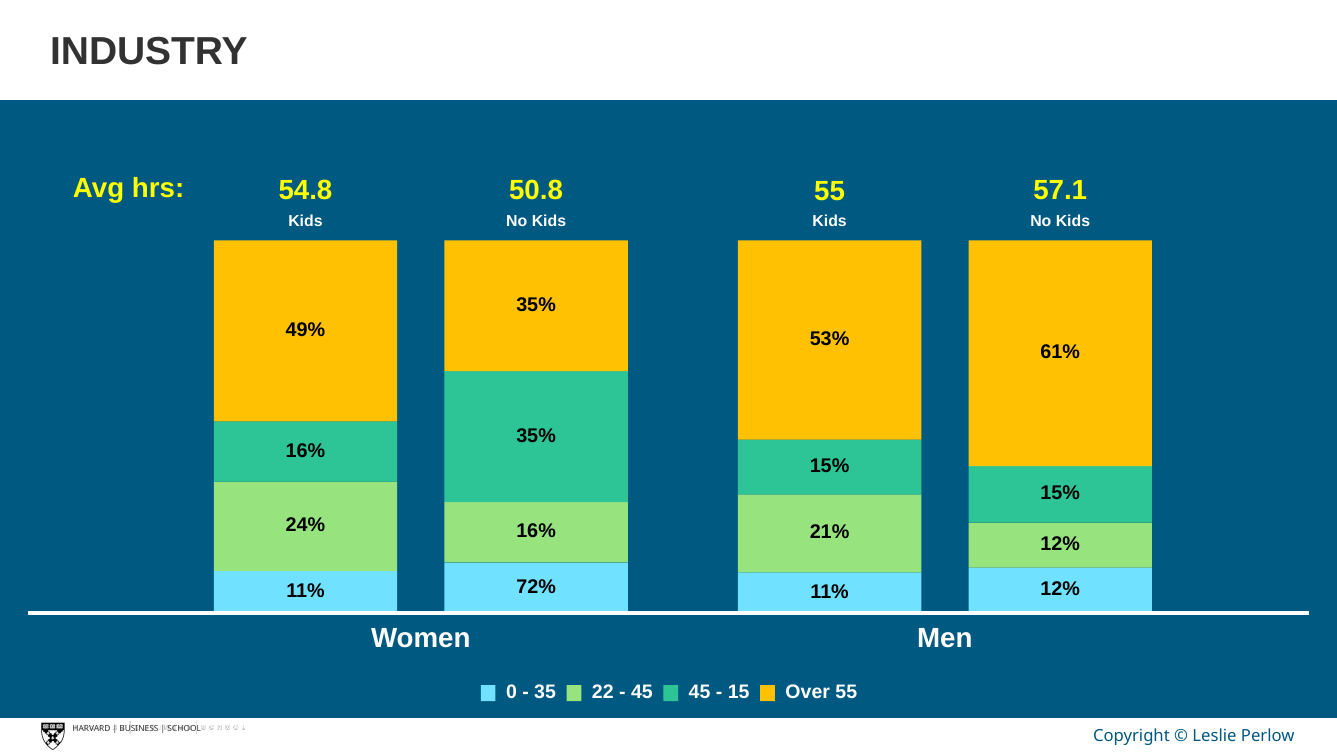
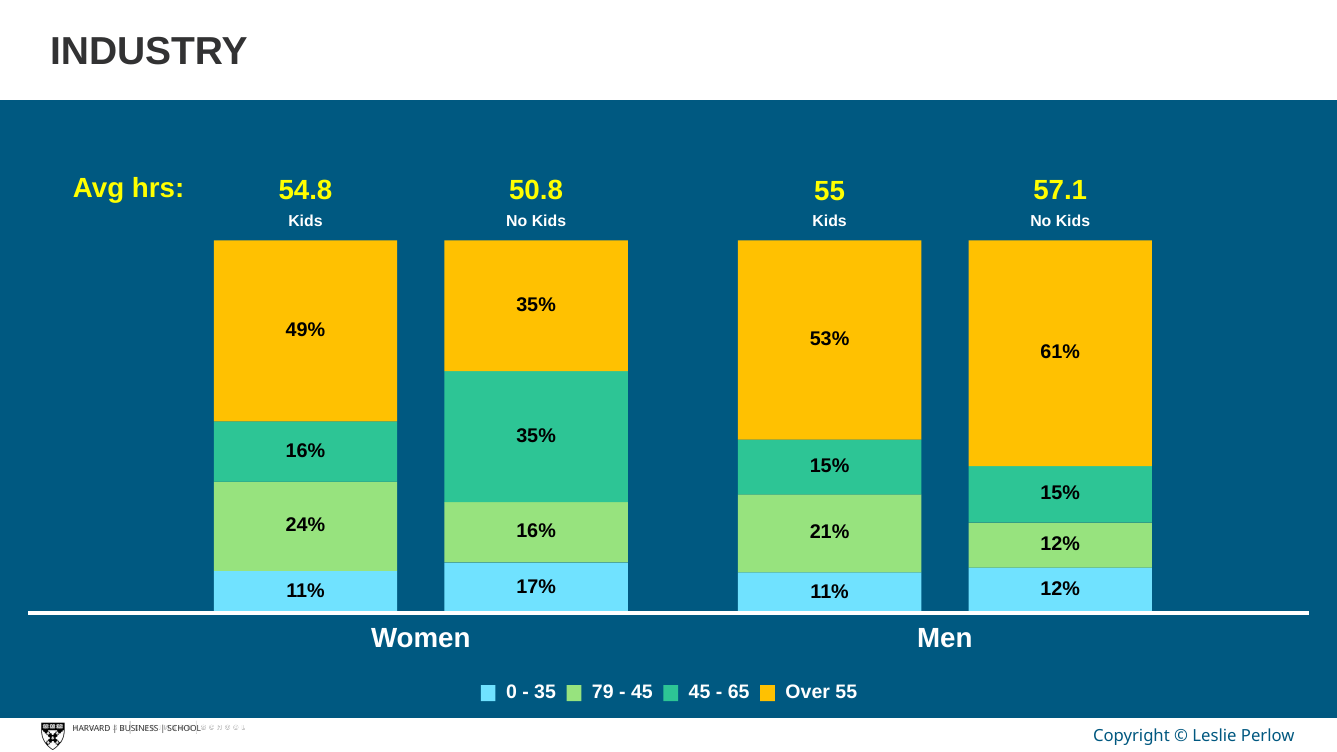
72%: 72% -> 17% (536, 587)
22: 22 -> 79 (603, 692)
15: 15 -> 65 (739, 692)
